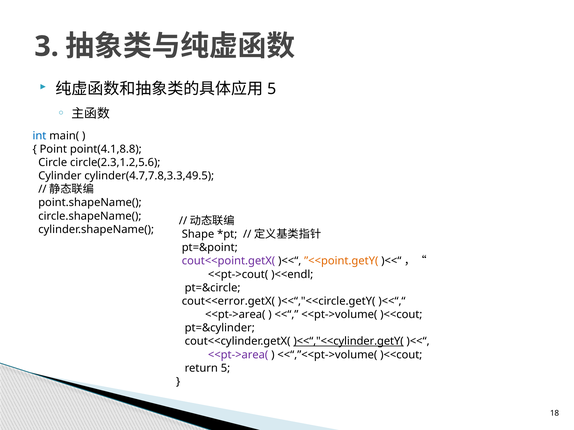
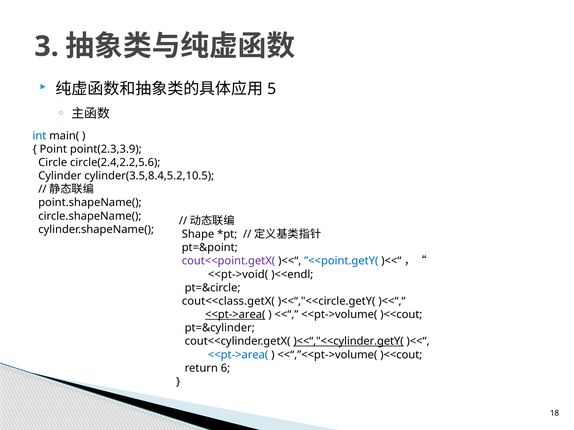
point(4.1,8.8: point(4.1,8.8 -> point(2.3,3.9 (106, 149)
circle(2.3,1.2,5.6: circle(2.3,1.2,5.6 -> circle(2.4,2.2,5.6 (115, 163)
cylinder(4.7,7.8,3.3,49.5: cylinder(4.7,7.8,3.3,49.5 -> cylinder(3.5,8.4,5.2,10.5 (149, 176)
”<<point.getY( colour: orange -> blue (341, 261)
<<pt->cout(: <<pt->cout( -> <<pt->void( (238, 275)
cout<<error.getX(: cout<<error.getX( -> cout<<class.getX( (228, 301)
<<pt->area( underline: none -> present (235, 315)
<<pt->area( colour: purple -> blue (238, 355)
return 5: 5 -> 6 (225, 368)
